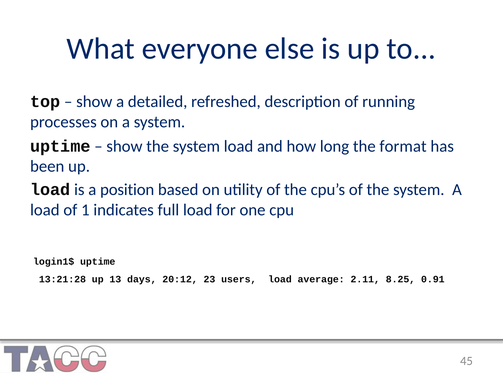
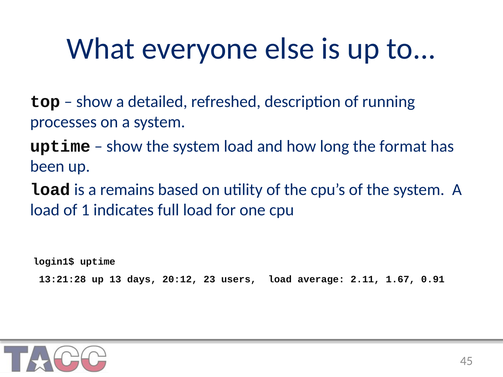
position: position -> remains (127, 190)
8.25: 8.25 -> 1.67 (400, 280)
